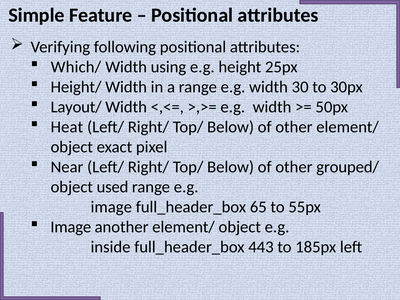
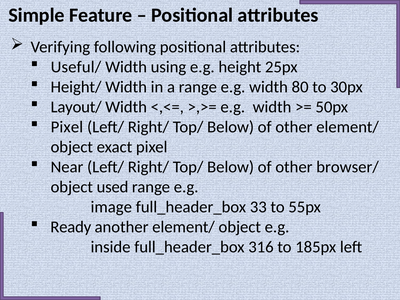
Which/: Which/ -> Useful/ (76, 67)
30: 30 -> 80 (300, 87)
Heat: Heat -> Pixel (67, 127)
grouped/: grouped/ -> browser/ (348, 167)
65: 65 -> 33 (258, 207)
Image: Image -> Ready (71, 227)
443: 443 -> 316 (261, 247)
